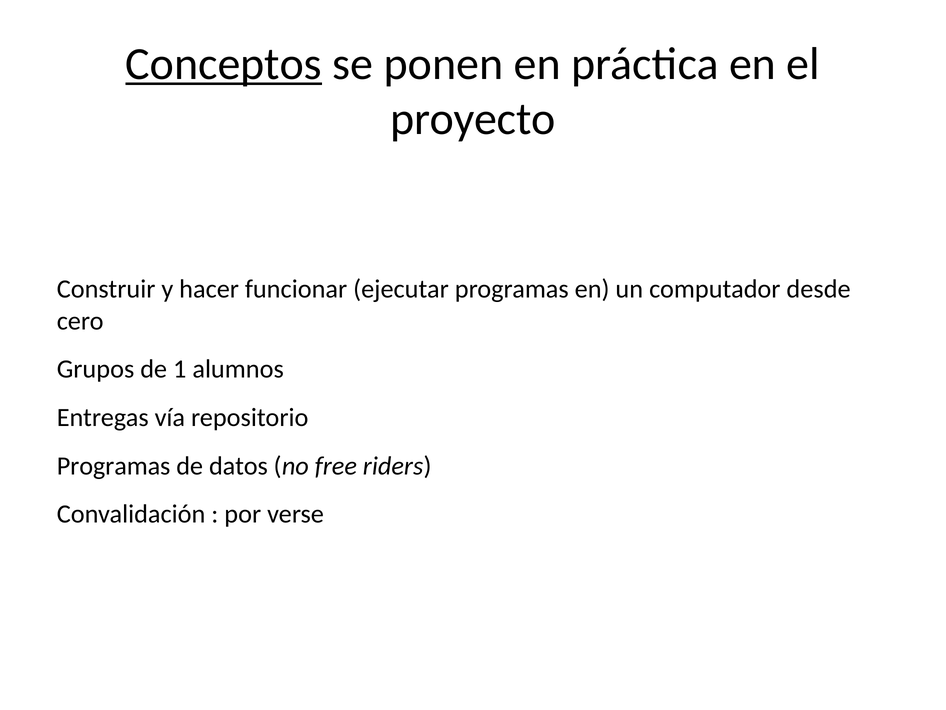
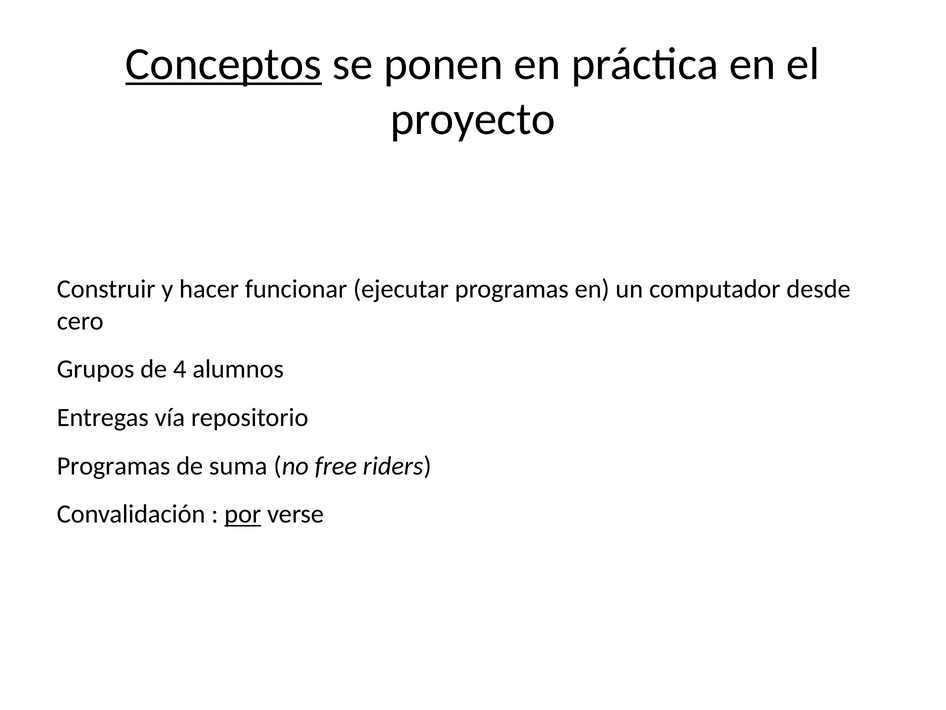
1: 1 -> 4 (180, 369)
datos: datos -> suma (238, 466)
por underline: none -> present (243, 514)
